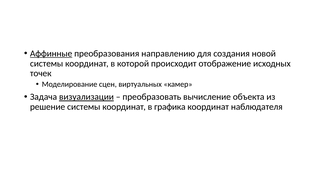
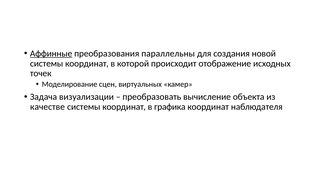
направлению: направлению -> параллельны (168, 53)
визуализации underline: present -> none (86, 97)
решение: решение -> качестве (48, 107)
